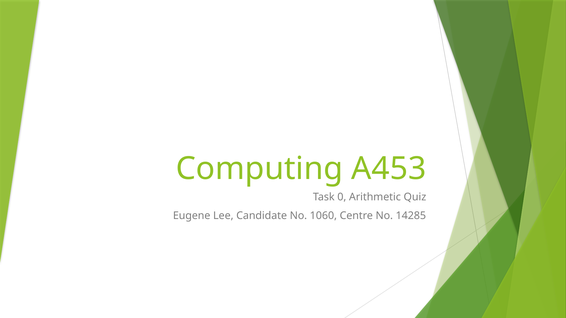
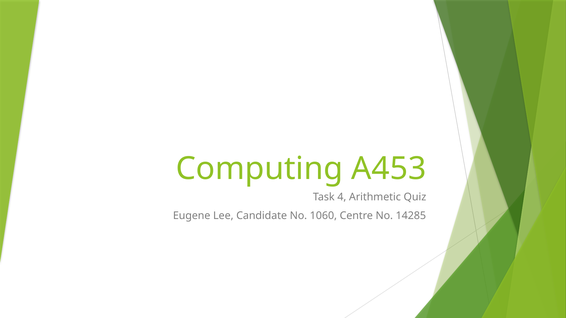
0: 0 -> 4 (342, 197)
